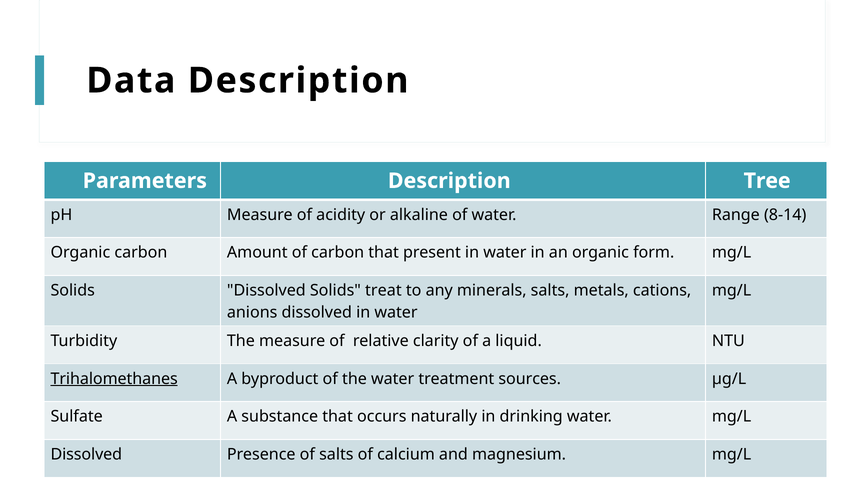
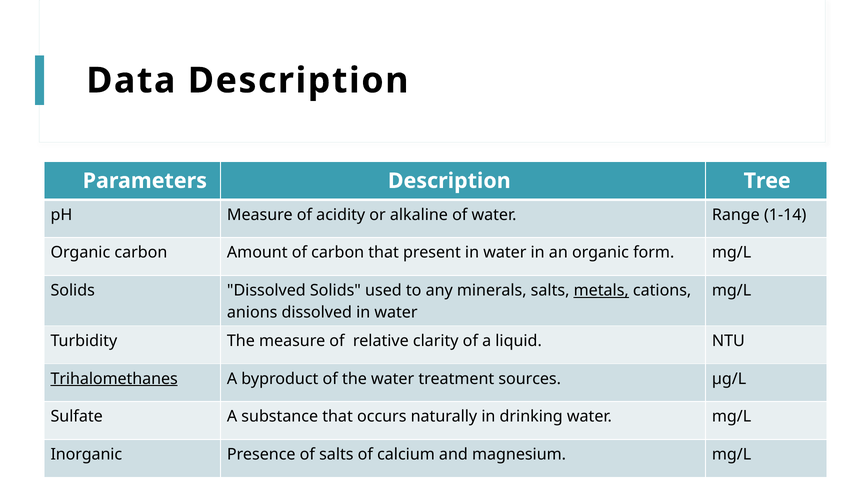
8-14: 8-14 -> 1-14 (785, 215)
treat: treat -> used (383, 290)
metals underline: none -> present (601, 290)
Dissolved: Dissolved -> Inorganic (86, 454)
